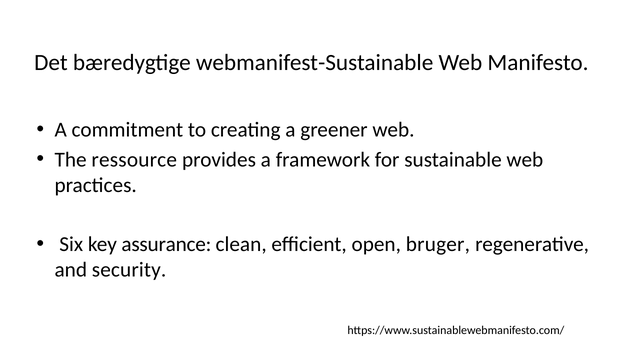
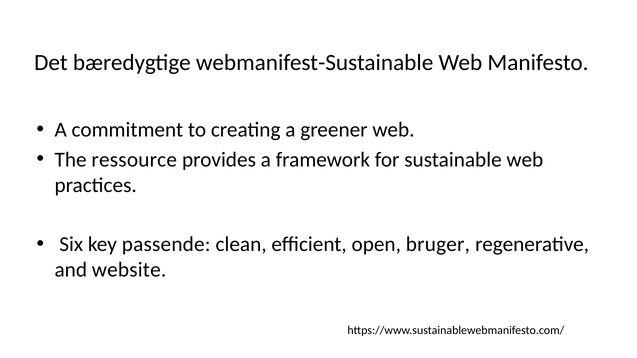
assurance: assurance -> passende (166, 245)
security: security -> website (129, 270)
